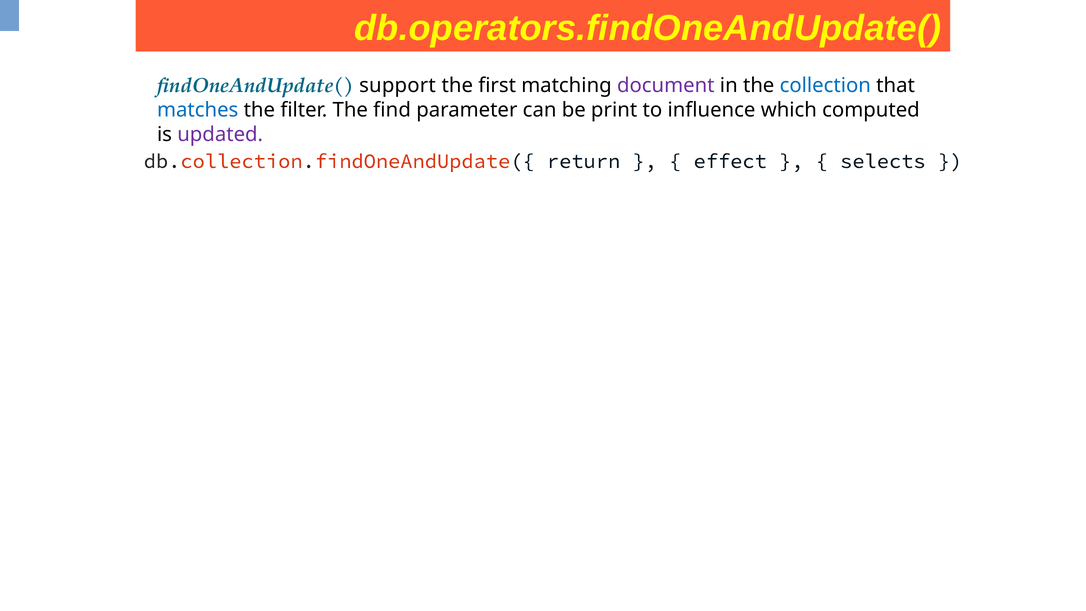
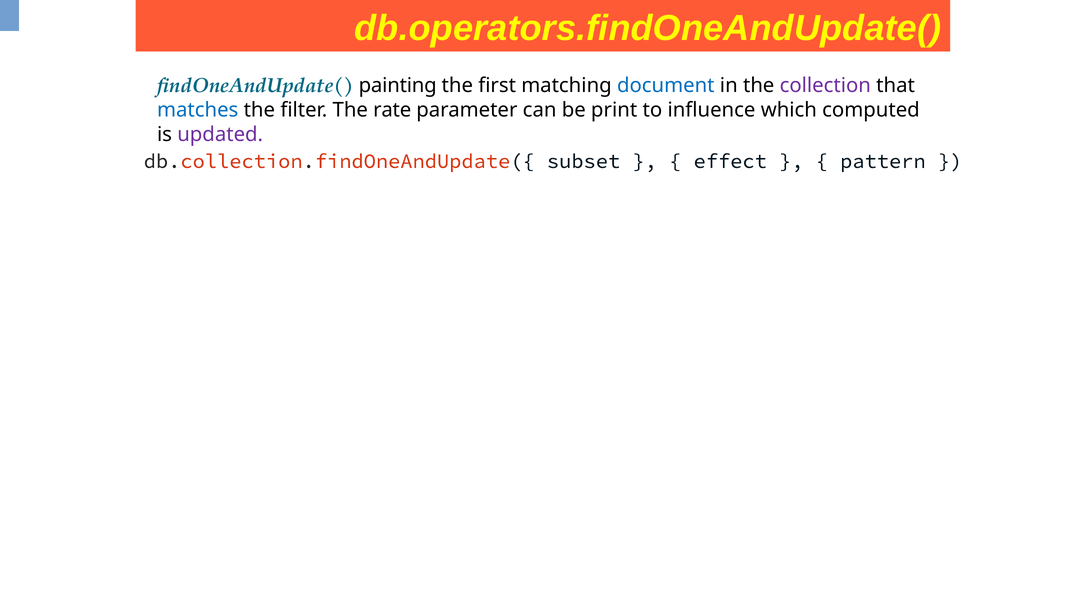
support: support -> painting (398, 86)
document colour: purple -> blue (666, 86)
collection colour: blue -> purple (825, 86)
find: find -> rate (392, 110)
return: return -> subset (584, 161)
selects: selects -> pattern (883, 161)
